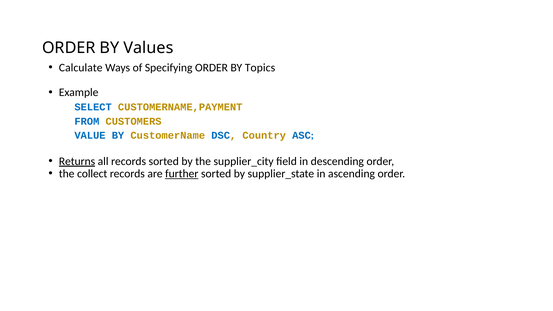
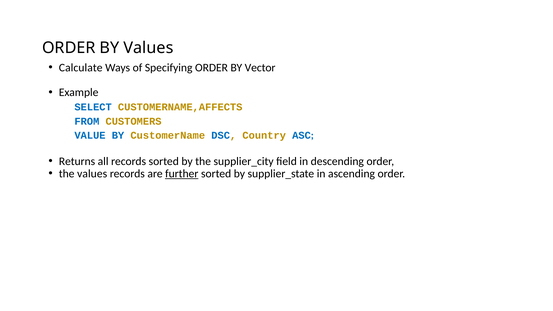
Topics: Topics -> Vector (260, 68)
CUSTOMERNAME,PAYMENT: CUSTOMERNAME,PAYMENT -> CUSTOMERNAME,AFFECTS (180, 107)
Returns underline: present -> none (77, 161)
the collect: collect -> values (92, 174)
